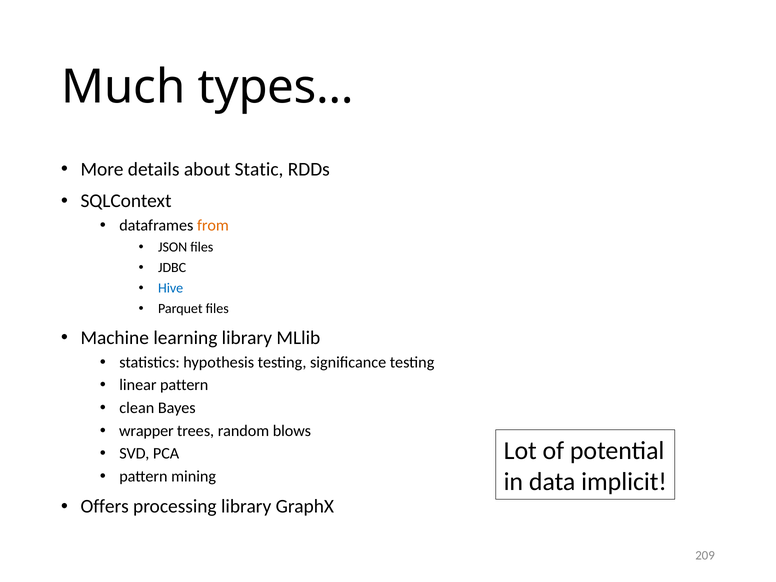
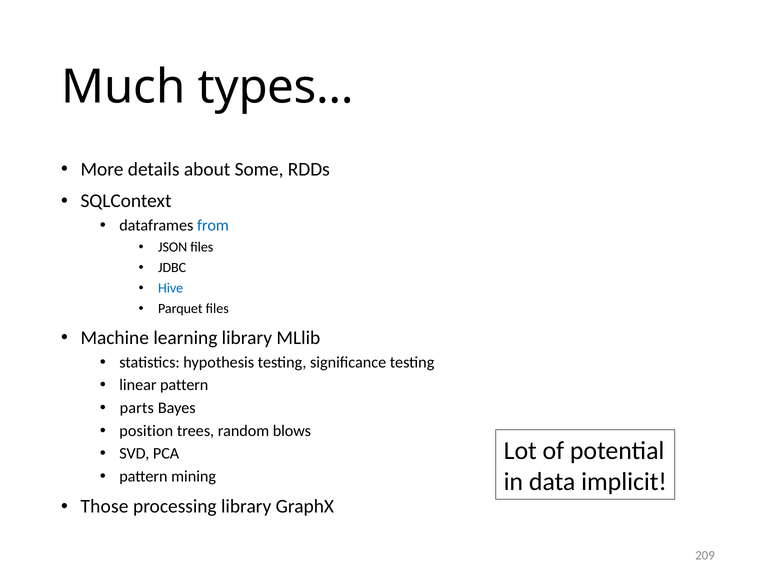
Static: Static -> Some (259, 169)
from colour: orange -> blue (213, 226)
clean: clean -> parts (137, 408)
wrapper: wrapper -> position (146, 431)
Offers: Offers -> Those (105, 506)
